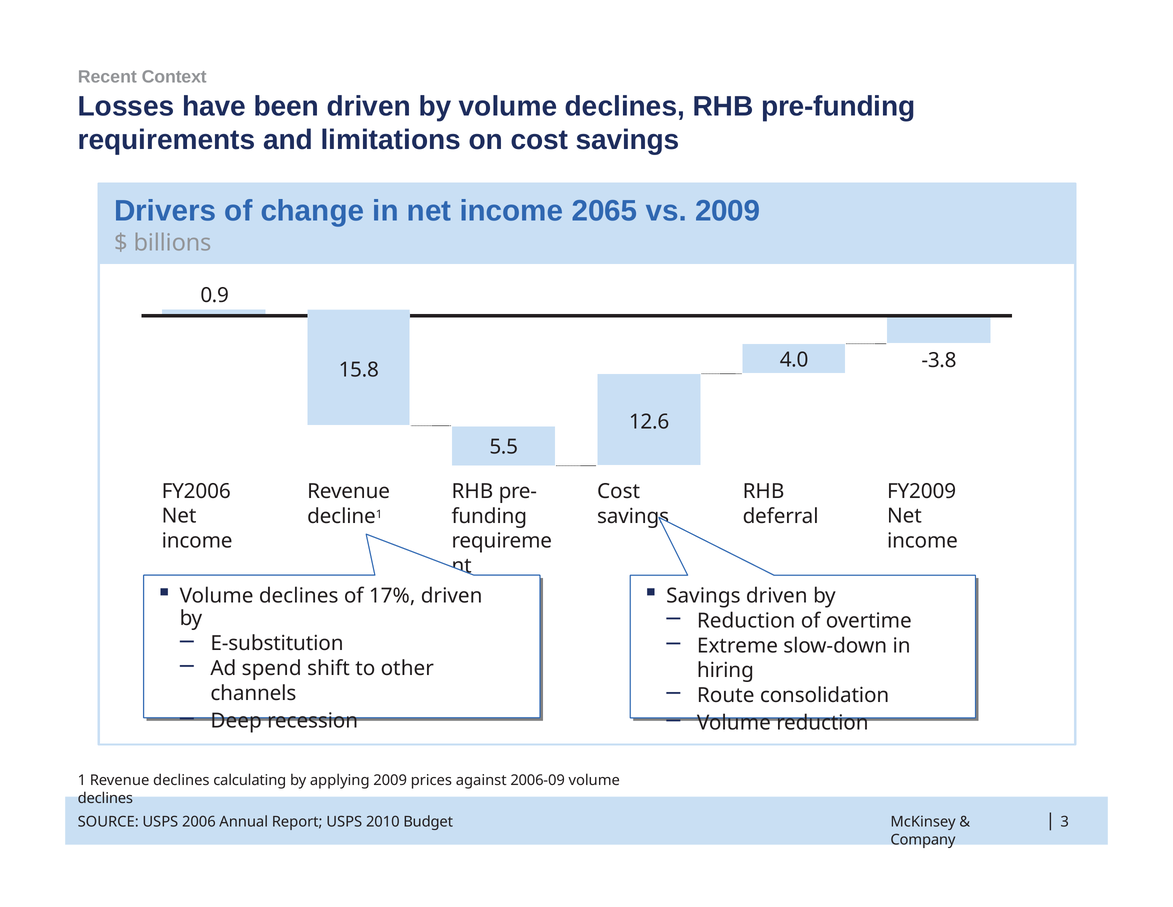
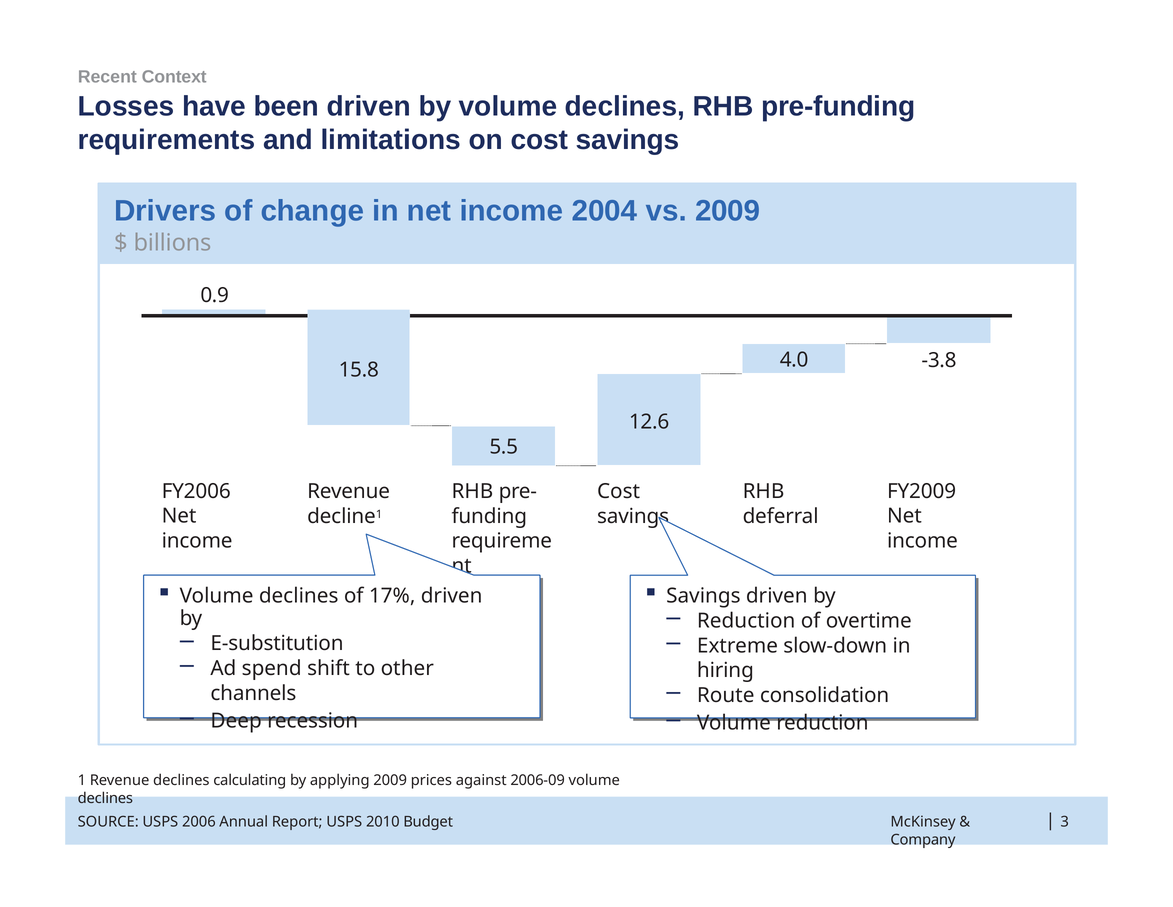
2065: 2065 -> 2004 (604, 211)
